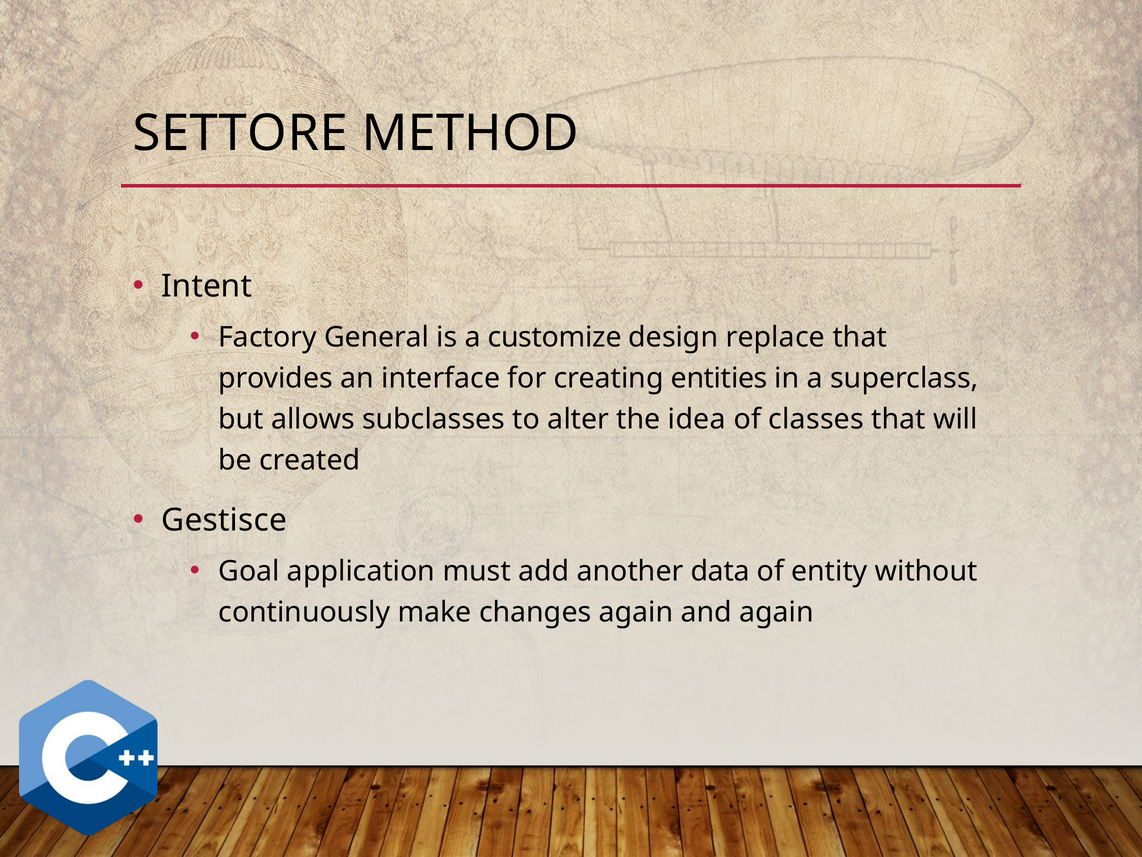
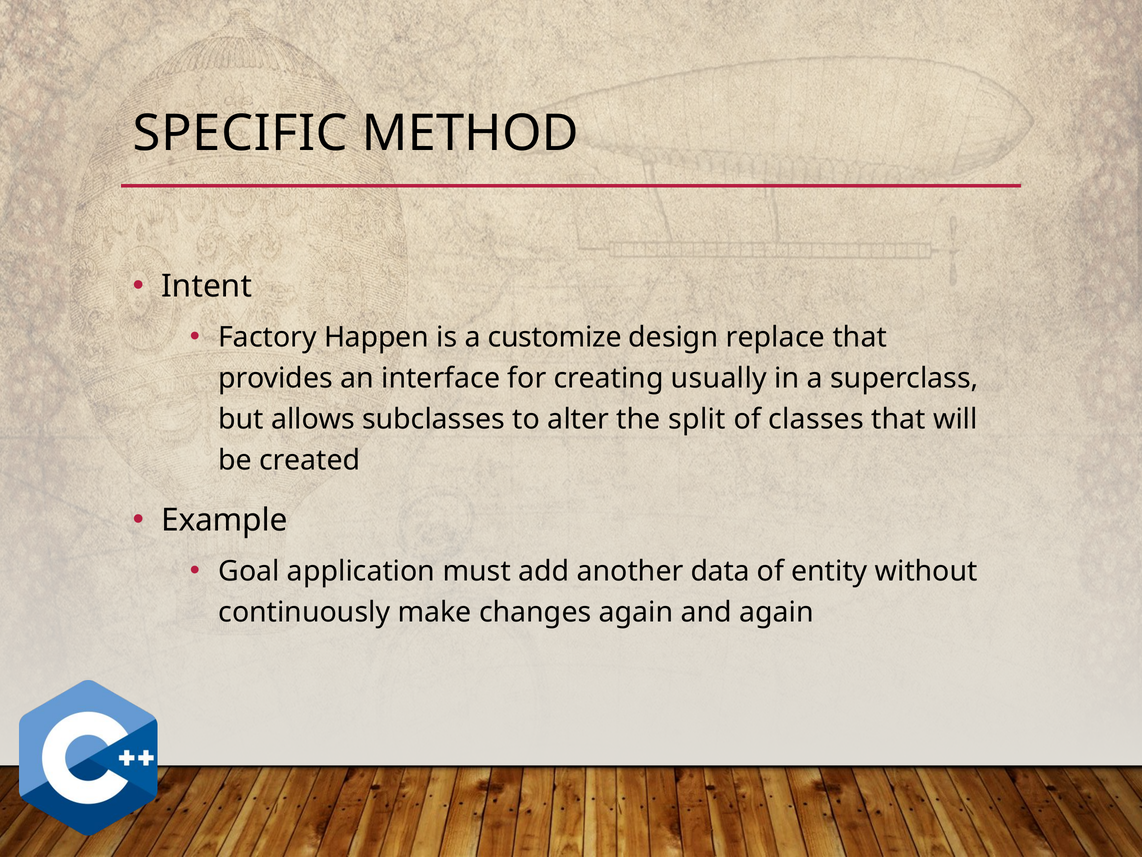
SETTORE: SETTORE -> SPECIFIC (240, 133)
General: General -> Happen (377, 337)
entities: entities -> usually (719, 378)
idea: idea -> split (697, 419)
Gestisce: Gestisce -> Example (224, 520)
